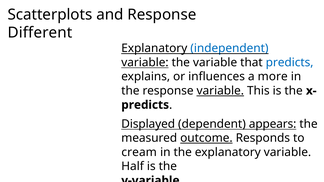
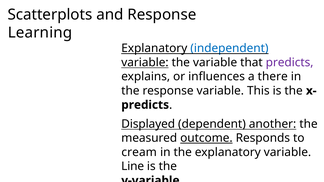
Different: Different -> Learning (40, 33)
predicts colour: blue -> purple (290, 62)
more: more -> there (273, 77)
variable underline: present -> none (220, 91)
appears: appears -> another (273, 124)
Half: Half -> Line (133, 167)
